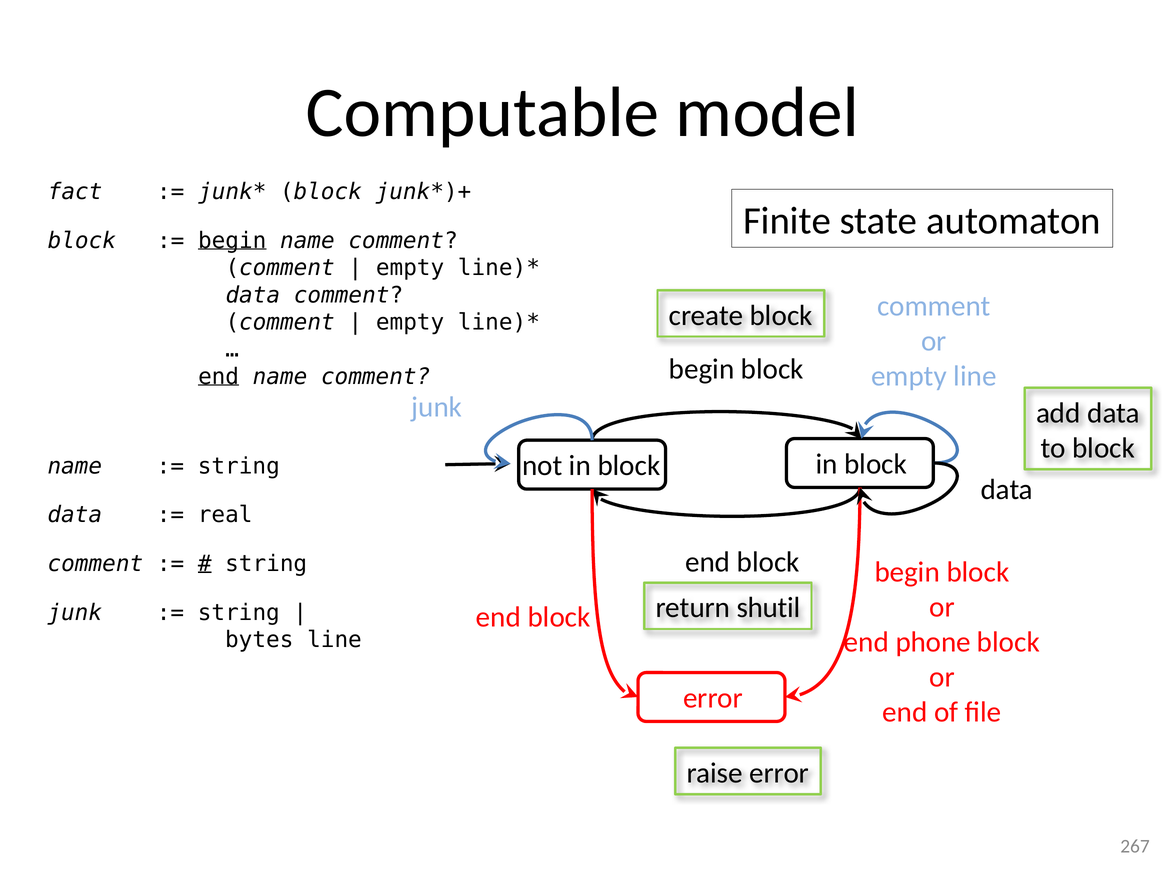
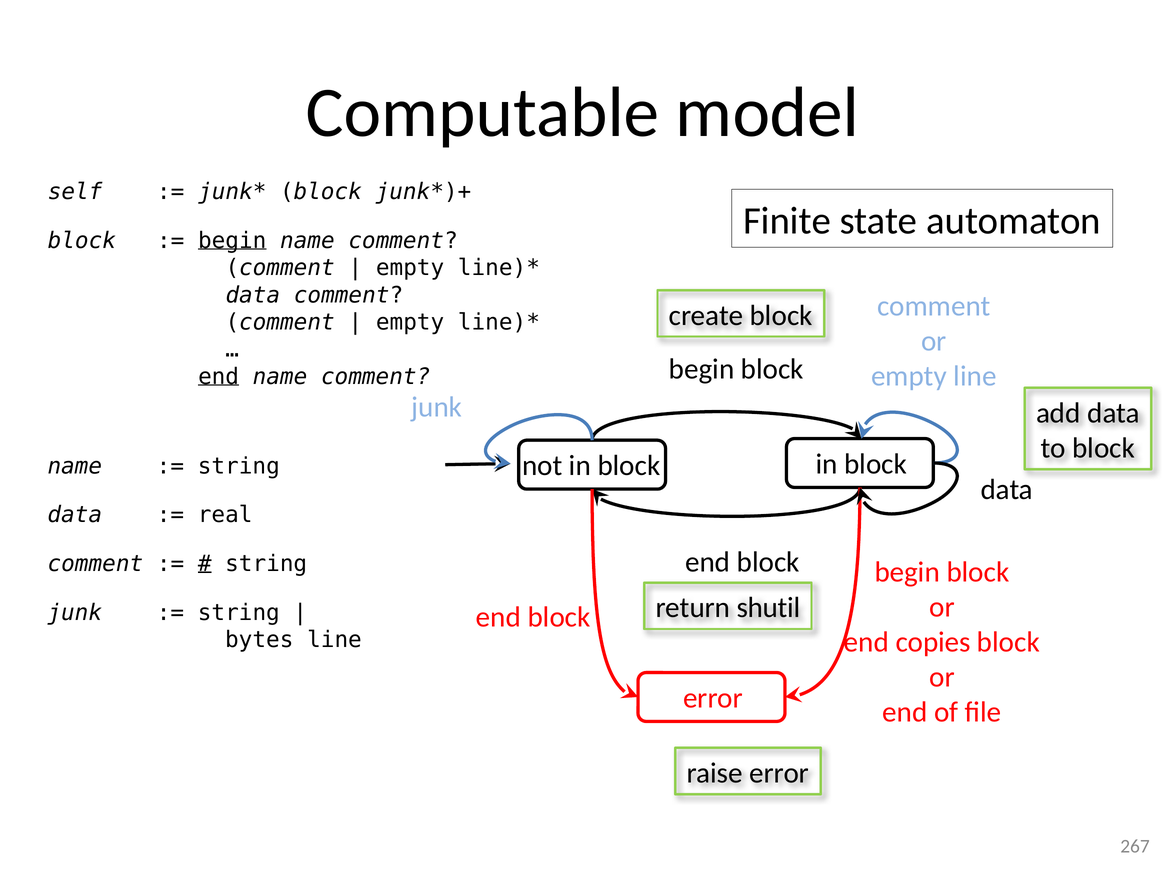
fact: fact -> self (75, 192)
phone: phone -> copies (933, 643)
